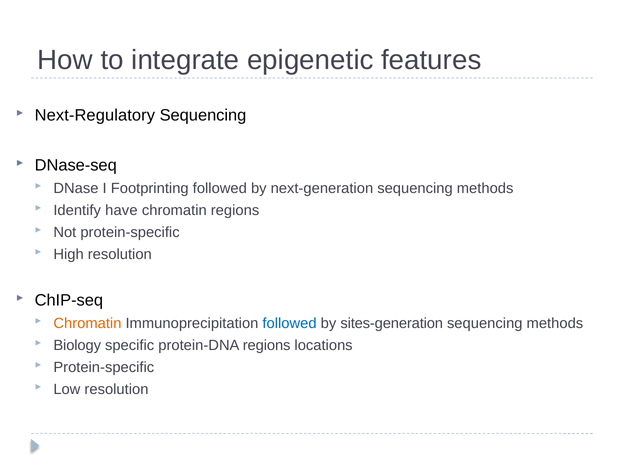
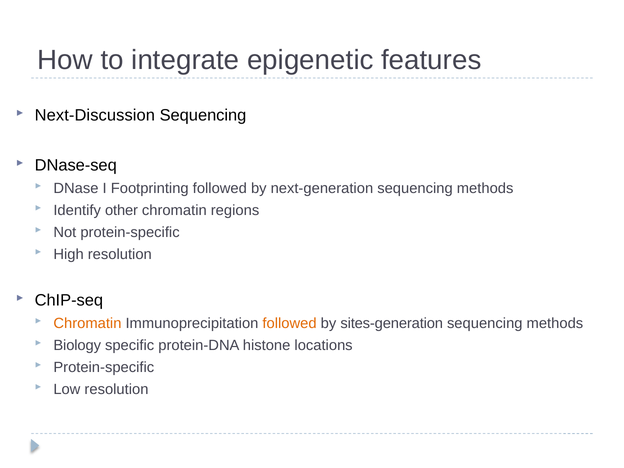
Next-Regulatory: Next-Regulatory -> Next-Discussion (95, 115)
have: have -> other (122, 210)
followed colour: blue -> orange (290, 323)
protein-DNA regions: regions -> histone (267, 345)
